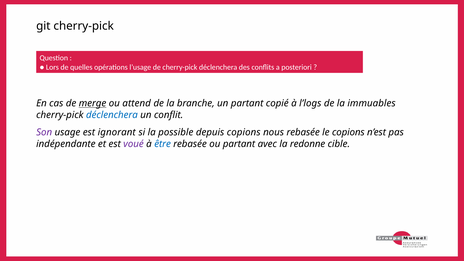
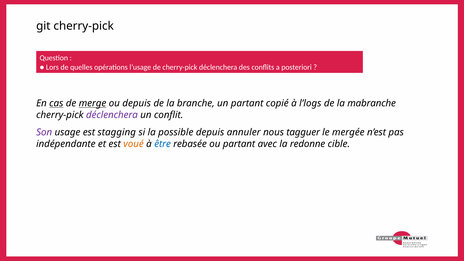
cas underline: none -> present (56, 103)
ou attend: attend -> depuis (137, 103)
immuables: immuables -> mabranche (372, 103)
déclenchera colour: blue -> purple (112, 115)
ignorant: ignorant -> stagging (117, 132)
depuis copions: copions -> annuler (244, 132)
nous rebasée: rebasée -> tagguer (303, 132)
le copions: copions -> mergée (348, 132)
voué colour: purple -> orange (134, 144)
